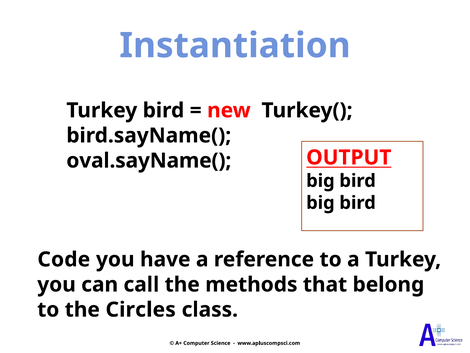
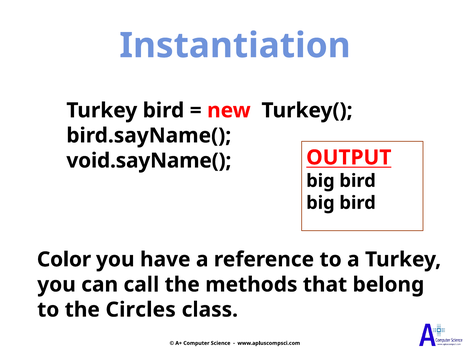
oval.sayName(: oval.sayName( -> void.sayName( (149, 160)
Code: Code -> Color (64, 259)
